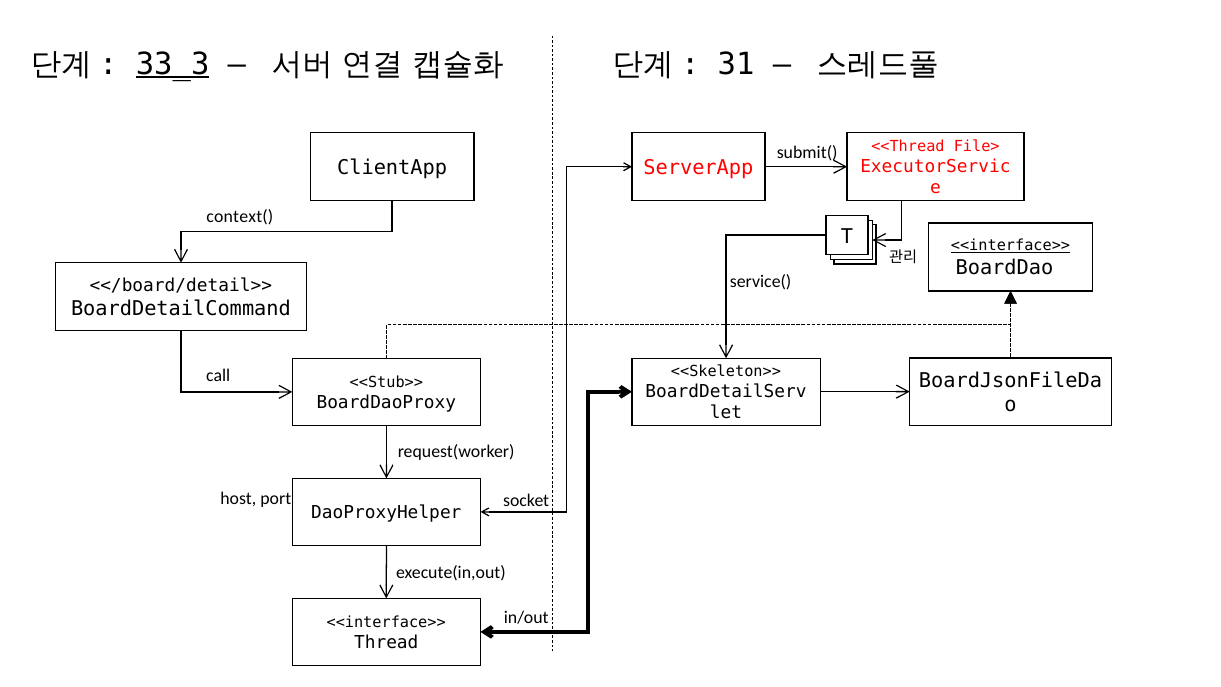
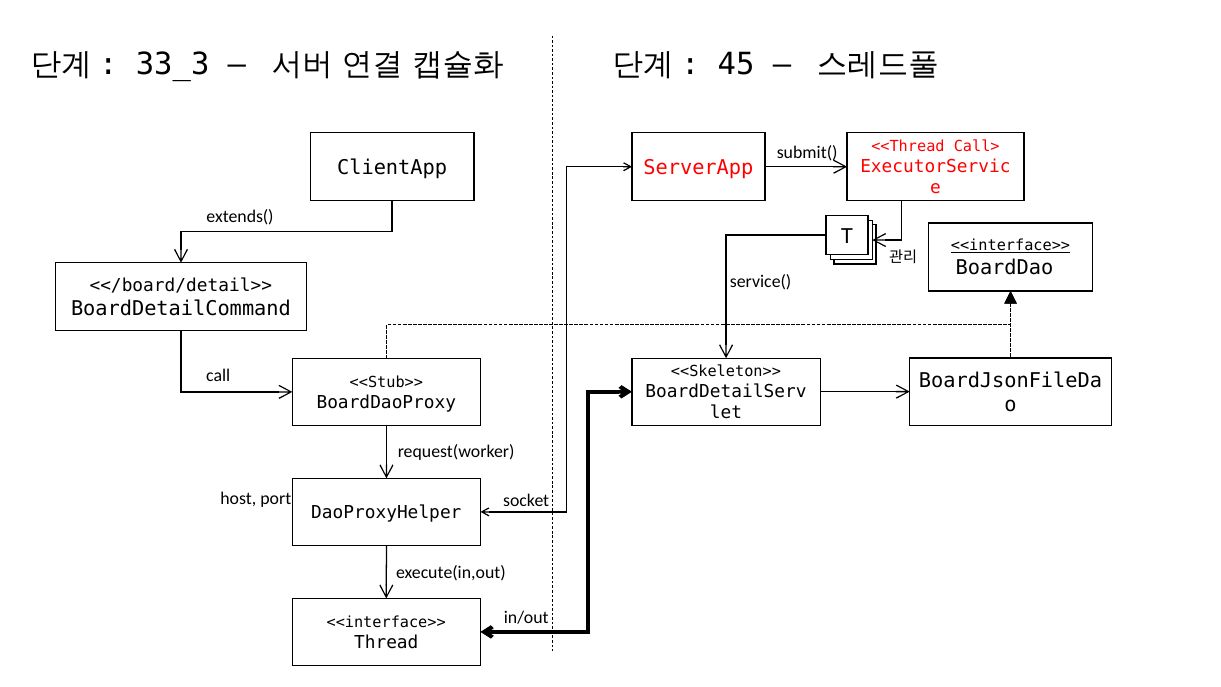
33_3 underline: present -> none (173, 64)
31: 31 -> 45 (736, 64)
File>: File> -> Call> (977, 146)
context(: context( -> extends( (240, 217)
